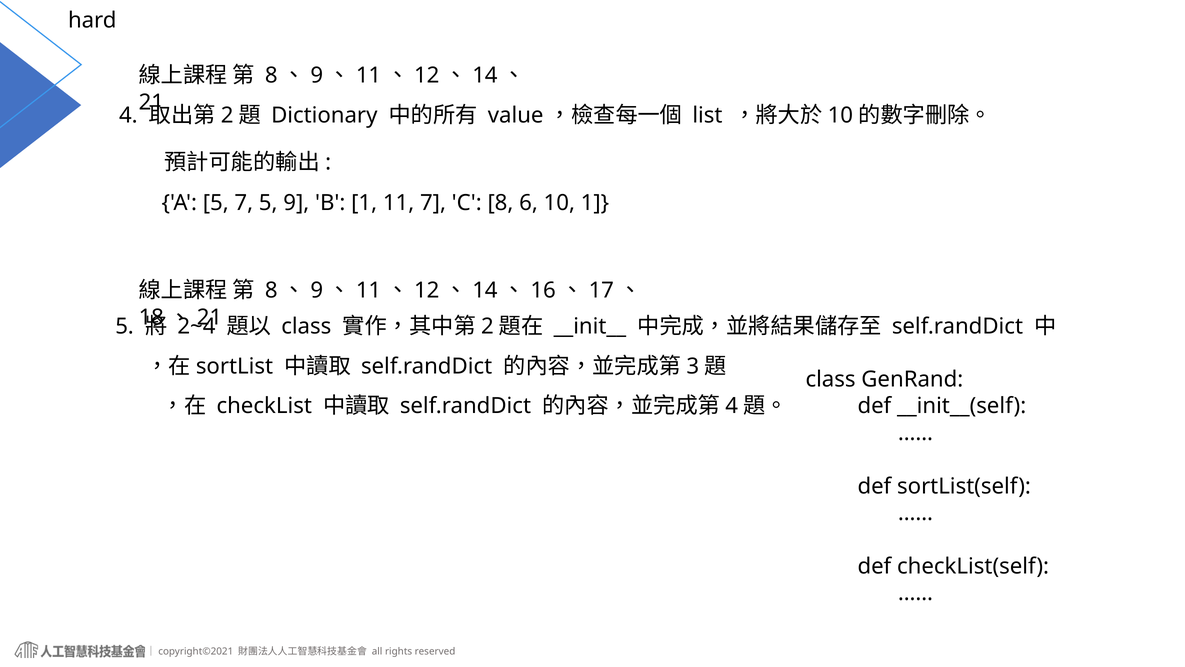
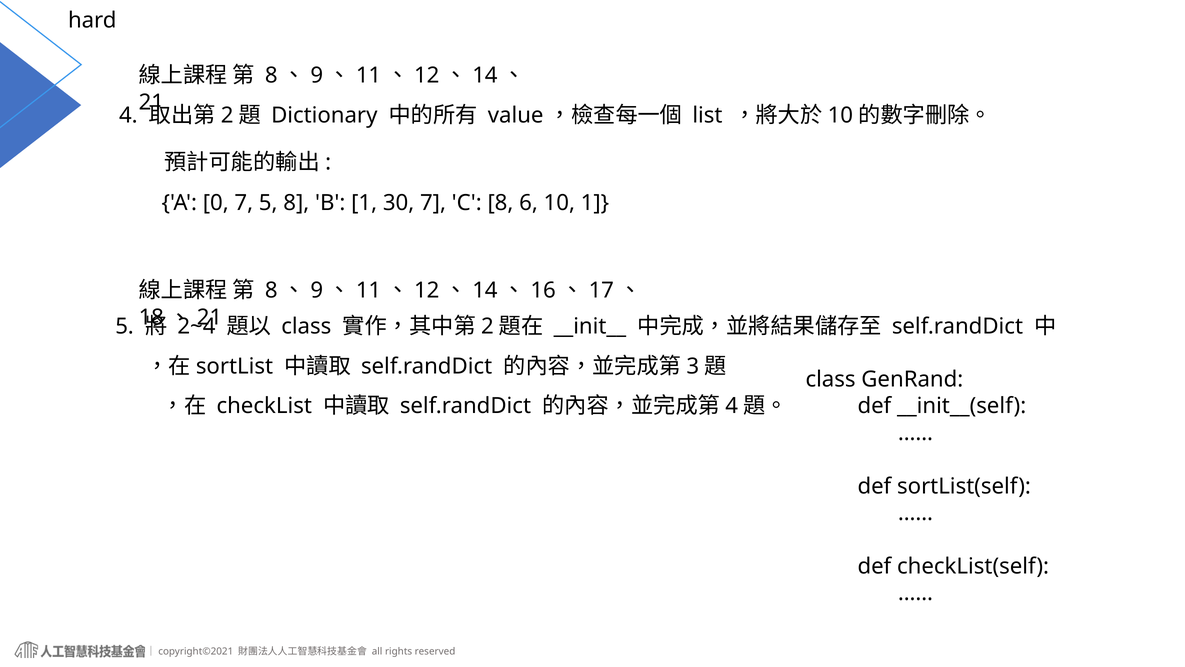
A 5: 5 -> 0 (216, 203)
5 9: 9 -> 8 (296, 203)
11: 11 -> 30 (399, 203)
